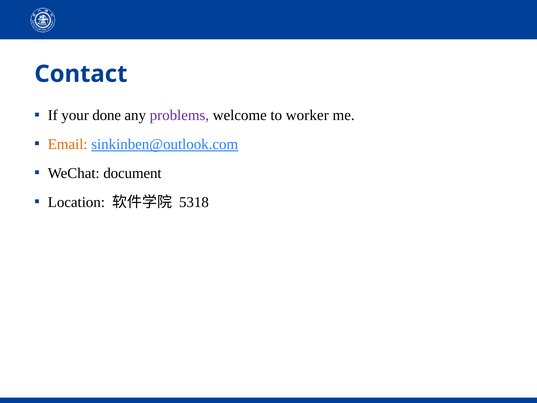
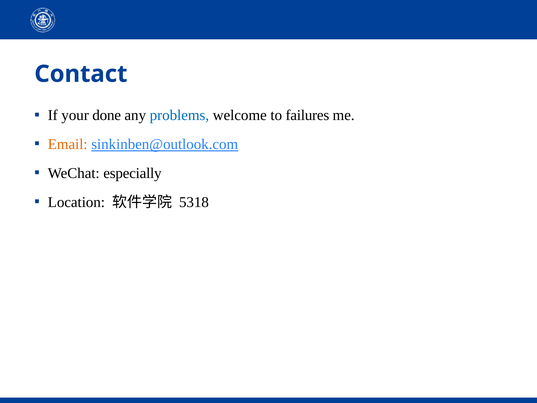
problems colour: purple -> blue (179, 115)
worker: worker -> failures (307, 115)
document: document -> especially (132, 173)
